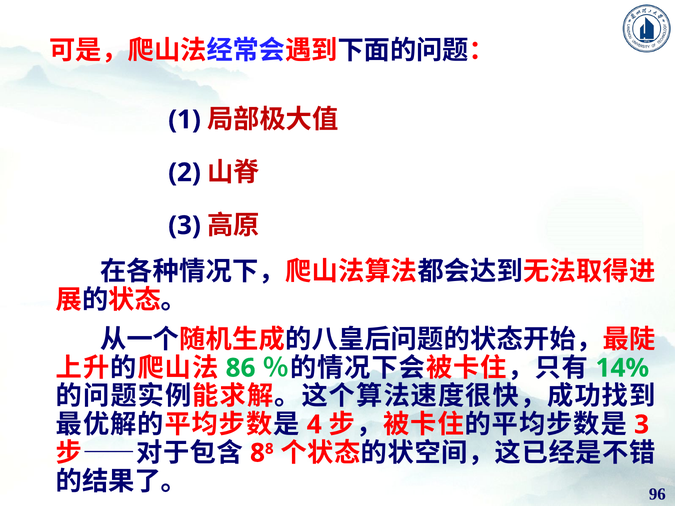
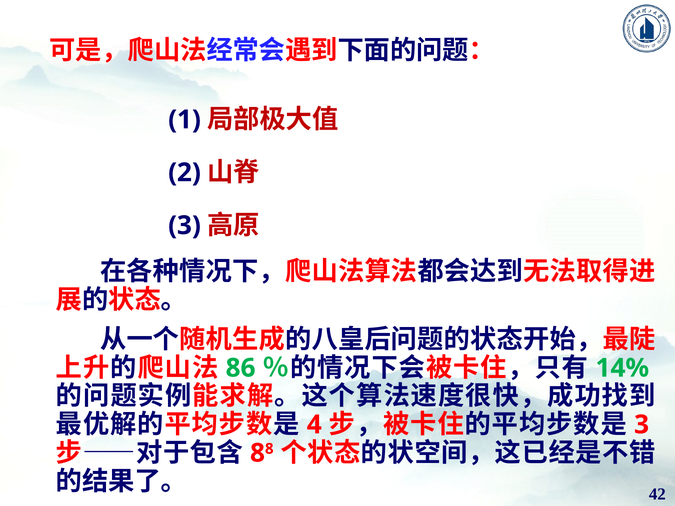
96: 96 -> 42 (657, 495)
